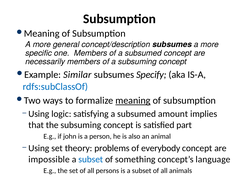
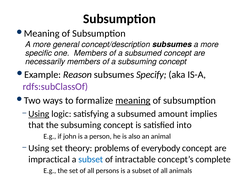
Similar: Similar -> Reason (78, 75)
rdfs:subClassOf colour: blue -> purple (55, 87)
Using underline: none -> present (39, 114)
part: part -> into (184, 125)
impossible: impossible -> impractical (49, 160)
something: something -> intractable (135, 160)
language: language -> complete (213, 160)
